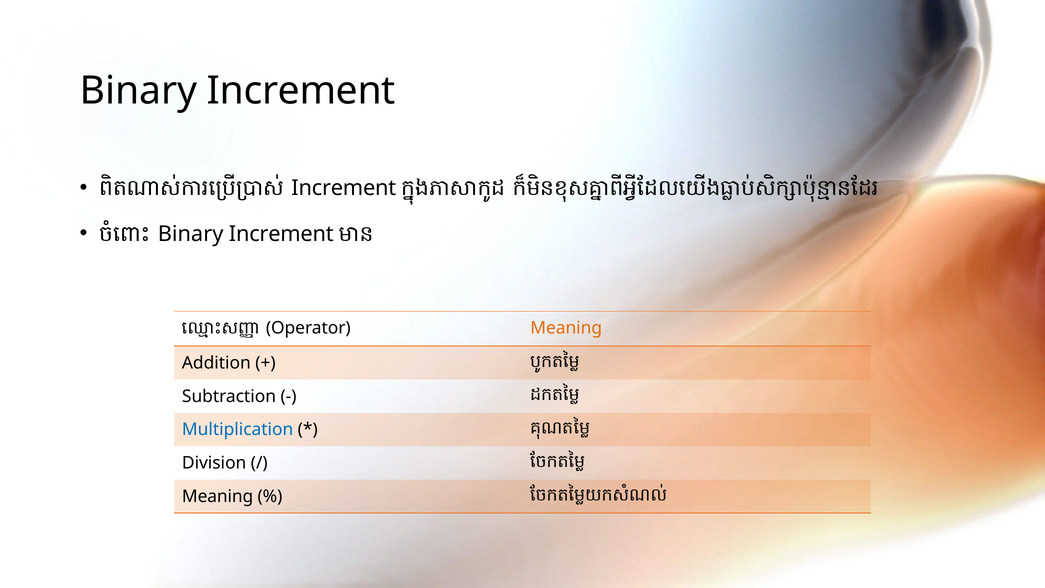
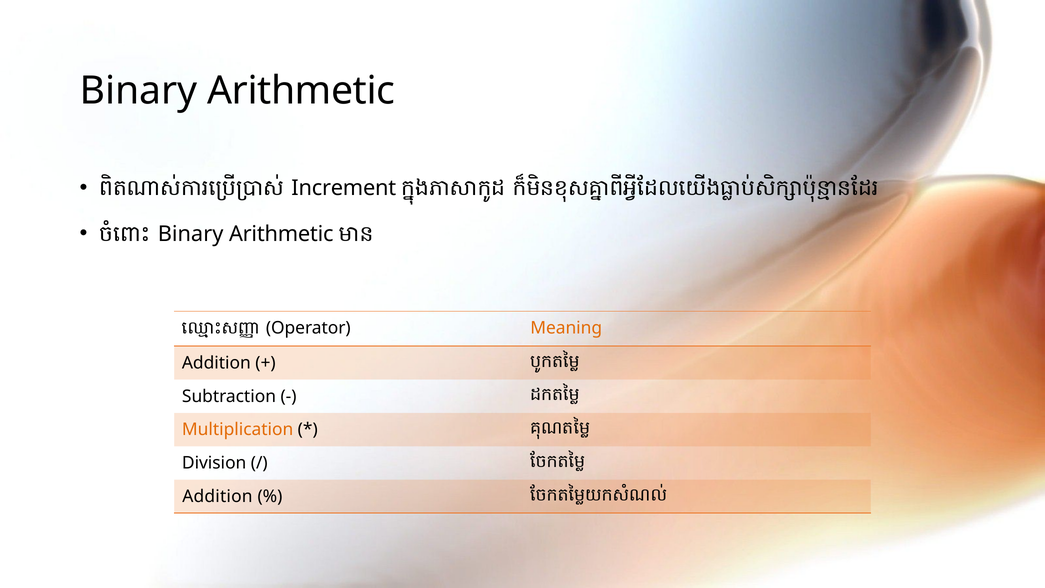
Increment: Increment -> Arithmetic (301, 91)
Increment: Increment -> Arithmetic (281, 234)
Multiplication colour: blue -> orange (238, 430)
Meaning: Meaning -> Addition (217, 496)
